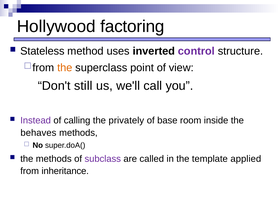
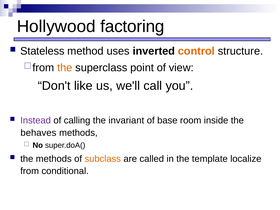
control colour: purple -> orange (196, 51)
still: still -> like (83, 86)
privately: privately -> invariant (126, 120)
subclass colour: purple -> orange (103, 159)
applied: applied -> localize (246, 159)
inheritance: inheritance -> conditional (65, 171)
